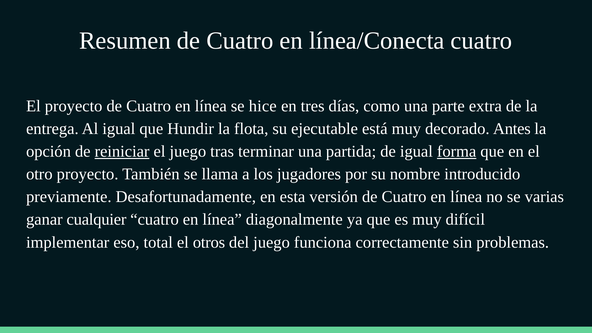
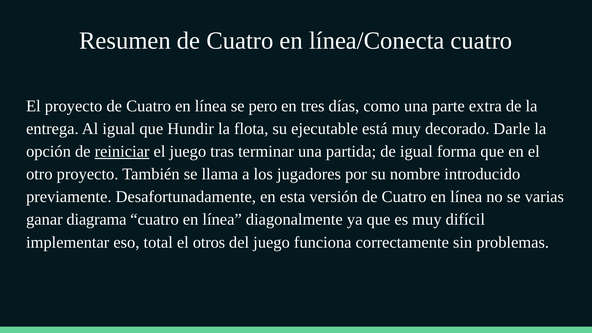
hice: hice -> pero (263, 106)
Antes: Antes -> Darle (512, 129)
forma underline: present -> none (457, 151)
cualquier: cualquier -> diagrama (96, 220)
